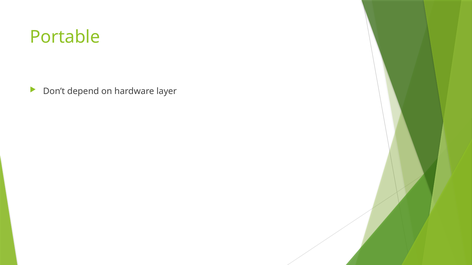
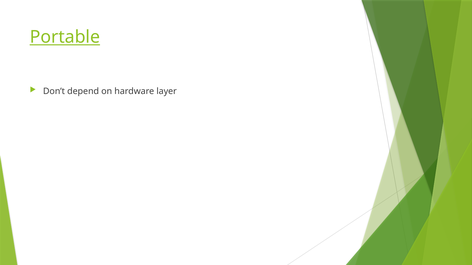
Portable underline: none -> present (65, 37)
